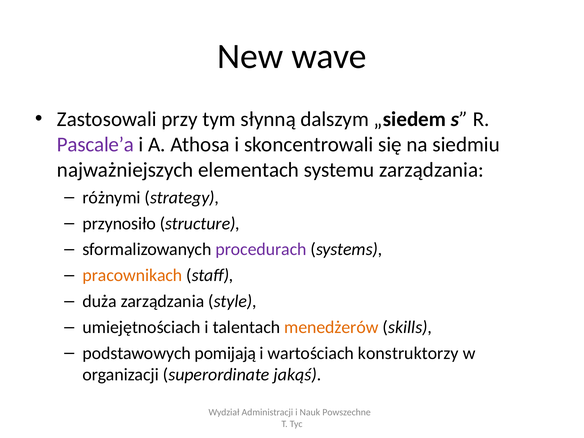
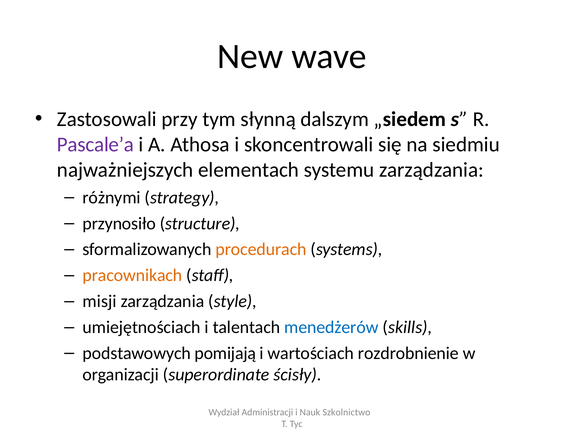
procedurach colour: purple -> orange (261, 249)
duża: duża -> misji (100, 301)
menedżerów colour: orange -> blue (331, 327)
konstruktorzy: konstruktorzy -> rozdrobnienie (408, 353)
jakąś: jakąś -> ścisły (297, 375)
Powszechne: Powszechne -> Szkolnictwo (346, 412)
